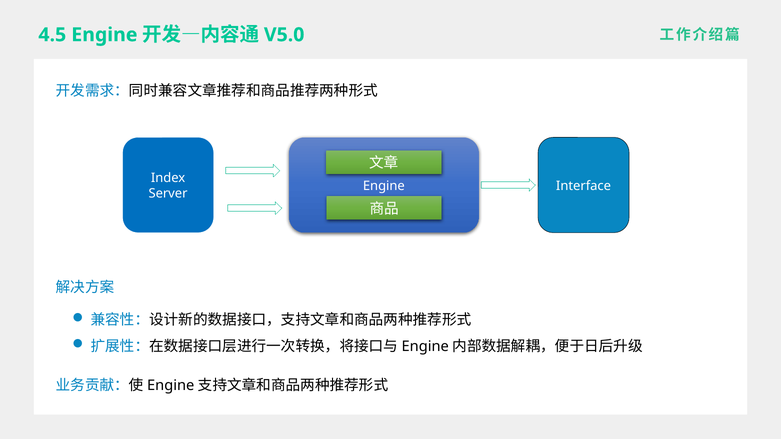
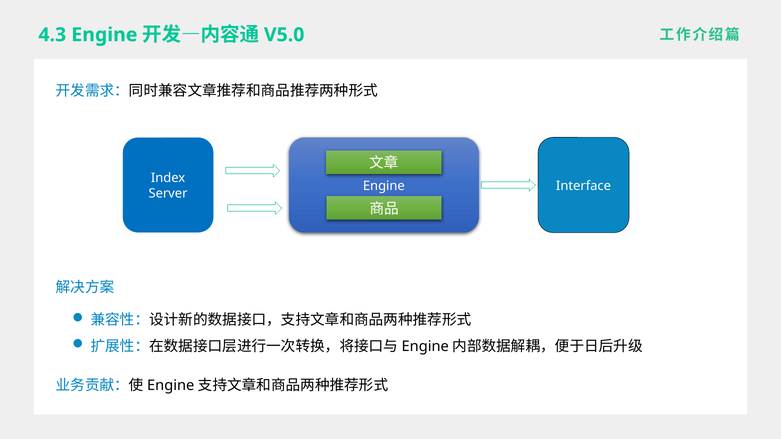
4.5: 4.5 -> 4.3 (52, 35)
